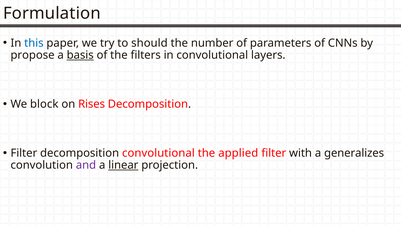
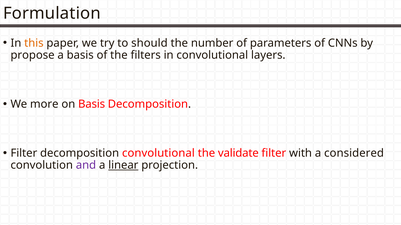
this colour: blue -> orange (34, 43)
basis underline: present -> none (80, 55)
block: block -> more (44, 104)
on Rises: Rises -> Basis (92, 104)
applied: applied -> validate (238, 153)
generalizes: generalizes -> considered (354, 153)
